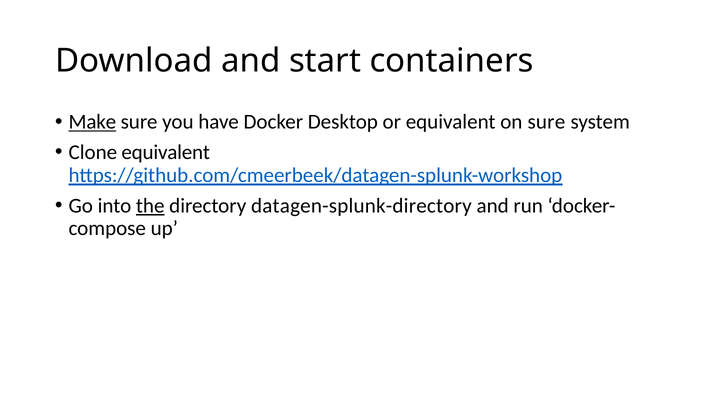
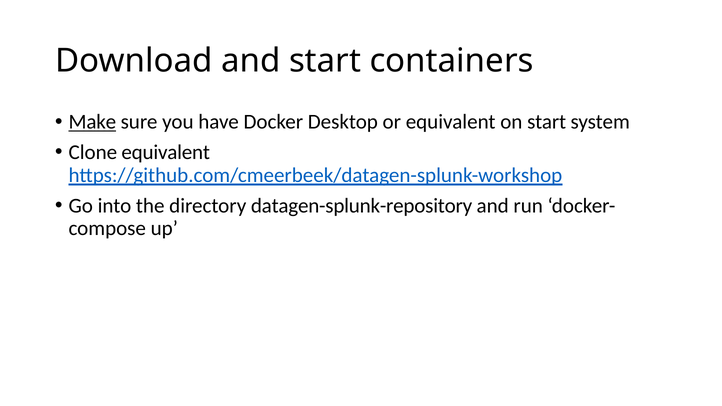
on sure: sure -> start (547, 122)
the underline: present -> none (150, 206)
datagen-splunk-directory: datagen-splunk-directory -> datagen-splunk-repository (362, 206)
